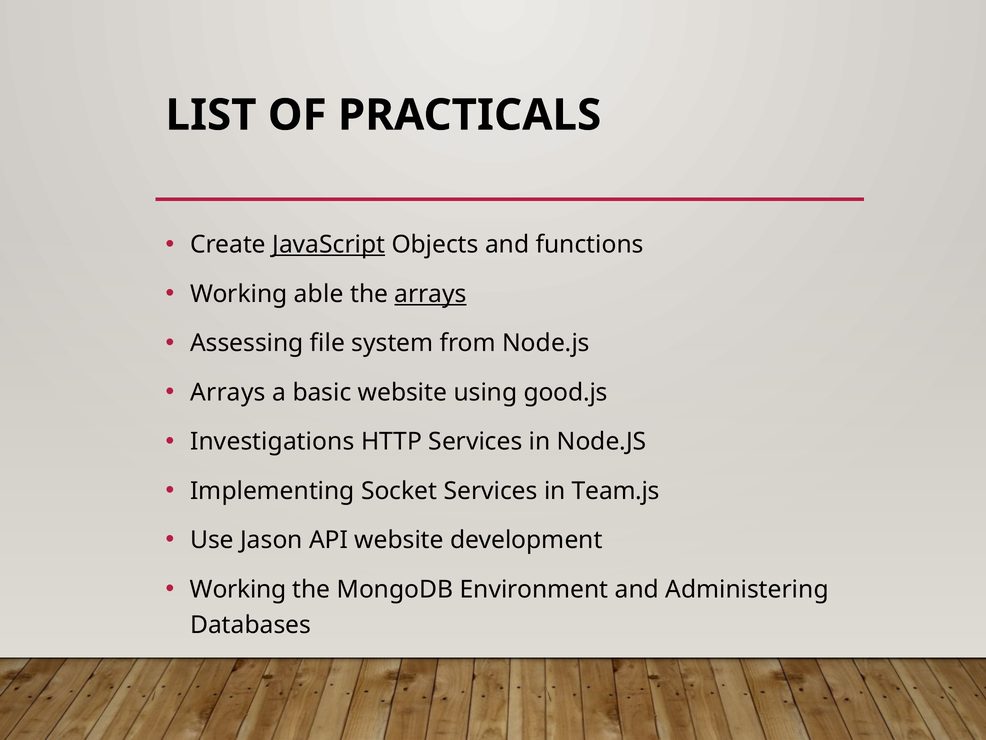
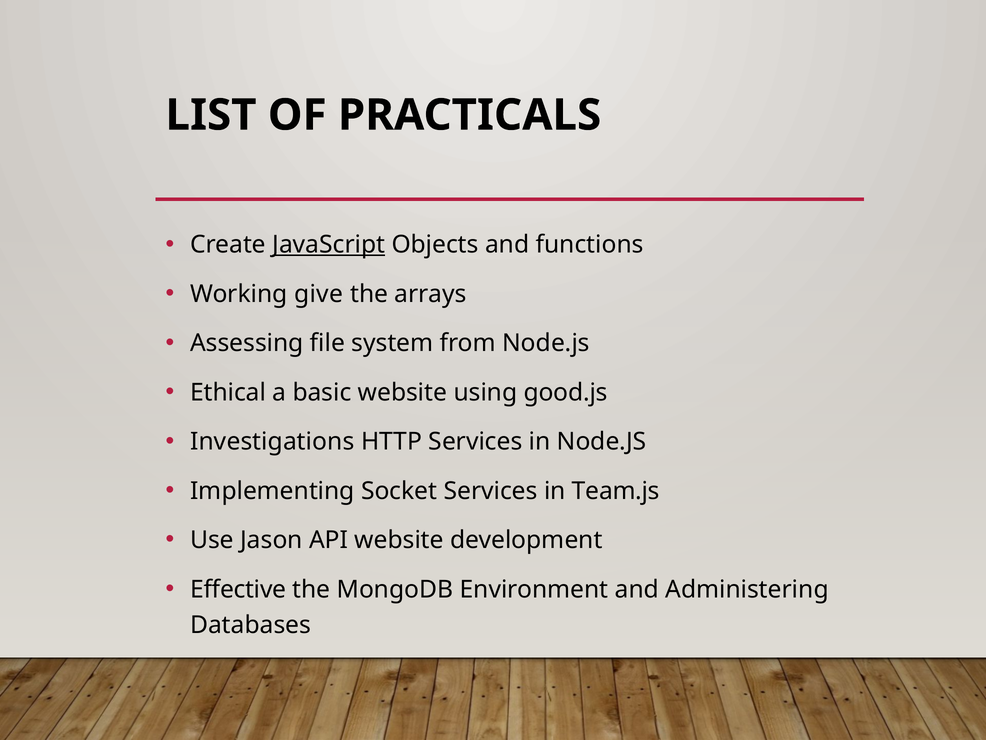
able: able -> give (319, 294)
arrays underline: present -> none (430, 294)
Arrays: Arrays -> Ethical (228, 392)
Working: Working -> Effective (238, 589)
